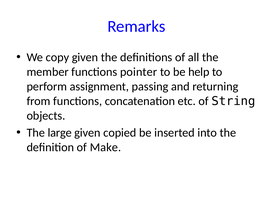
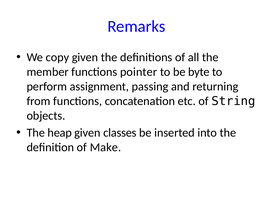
help: help -> byte (199, 72)
large: large -> heap (60, 133)
copied: copied -> classes (120, 133)
